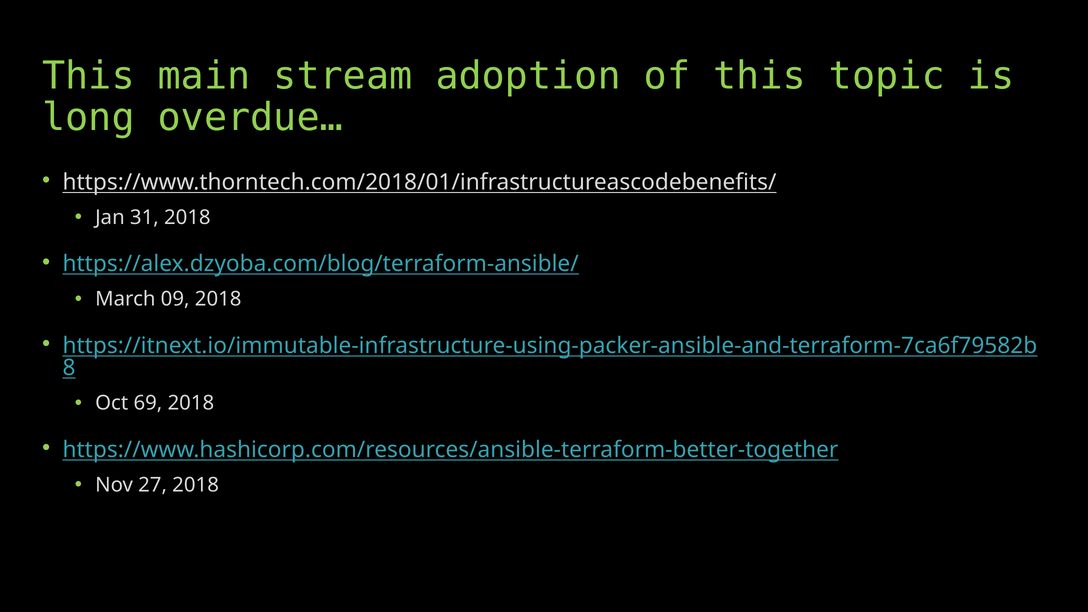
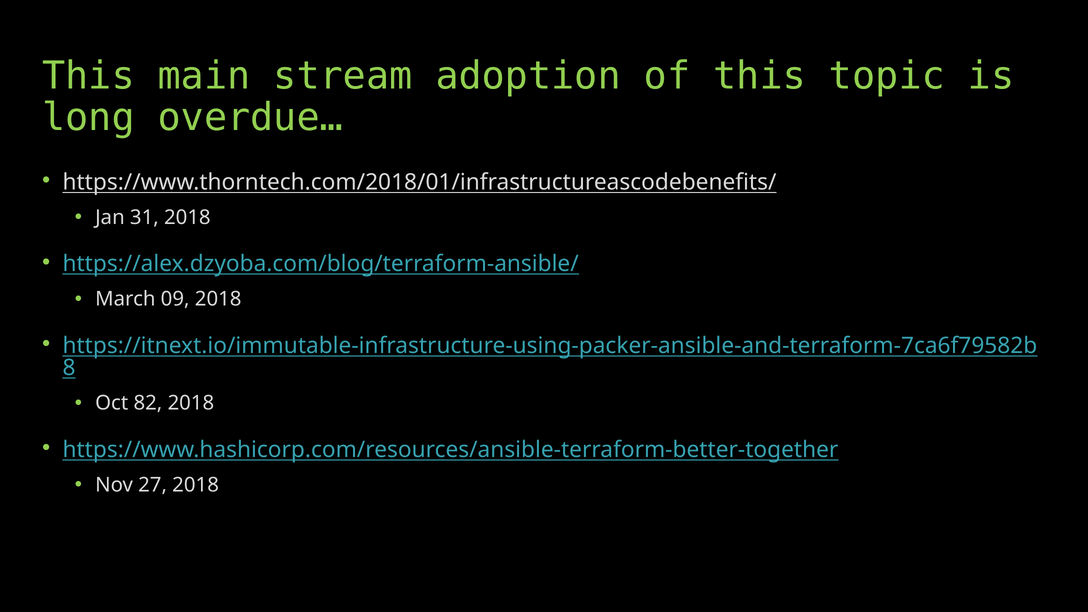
69: 69 -> 82 (148, 403)
